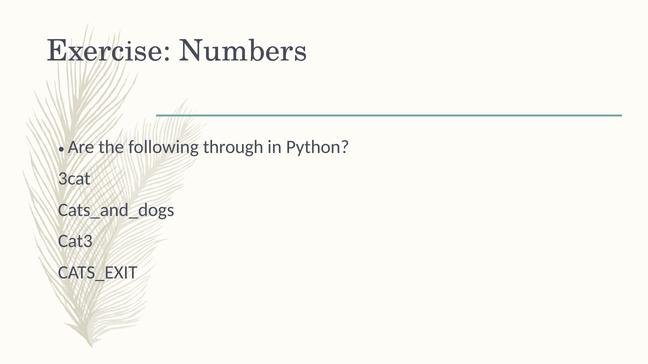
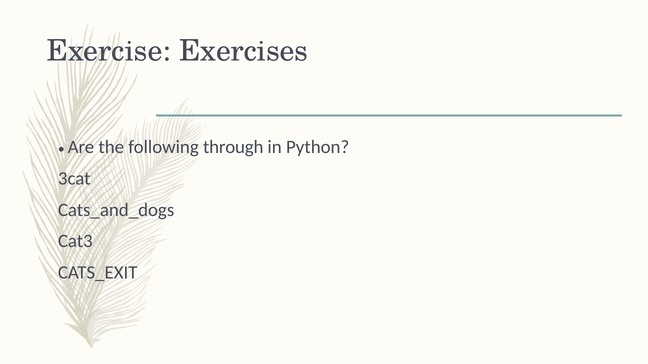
Numbers: Numbers -> Exercises (244, 51)
